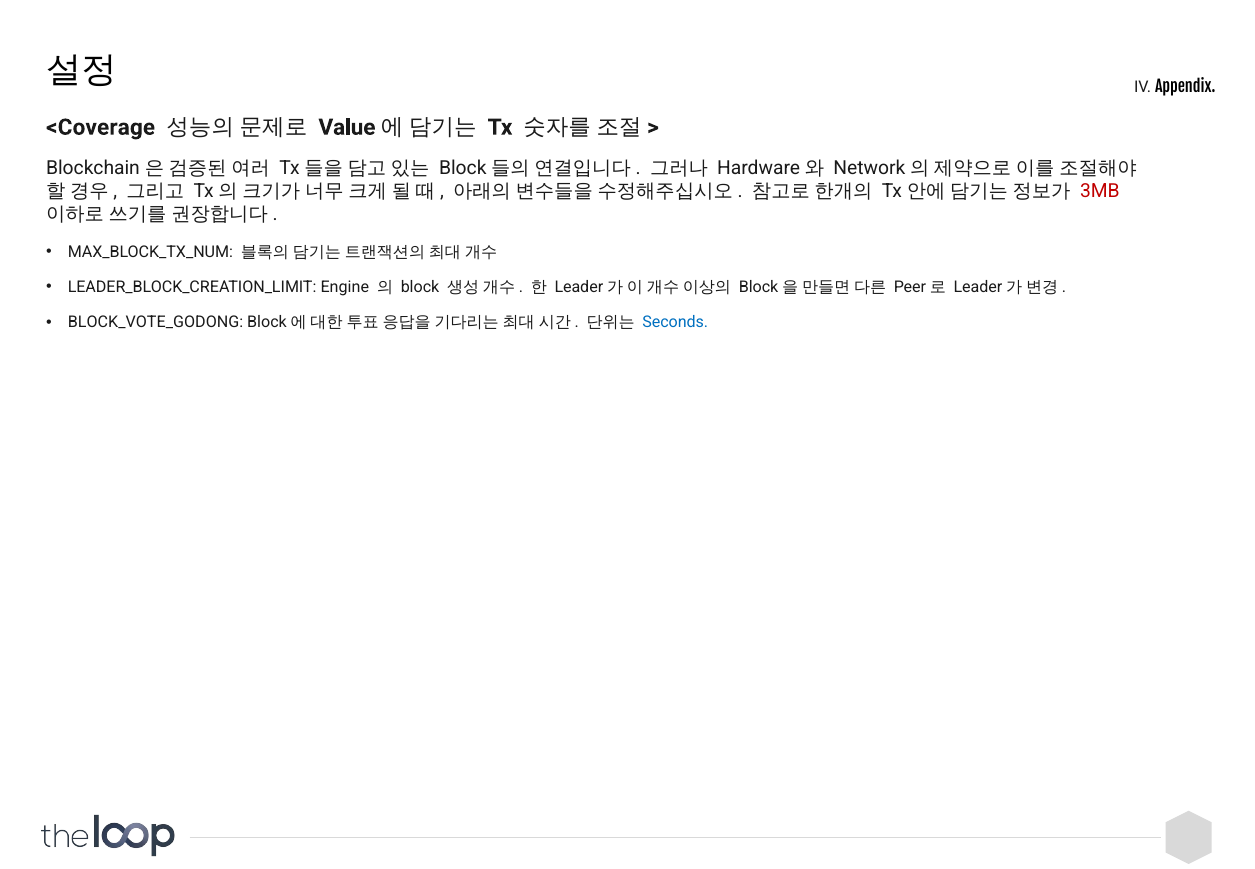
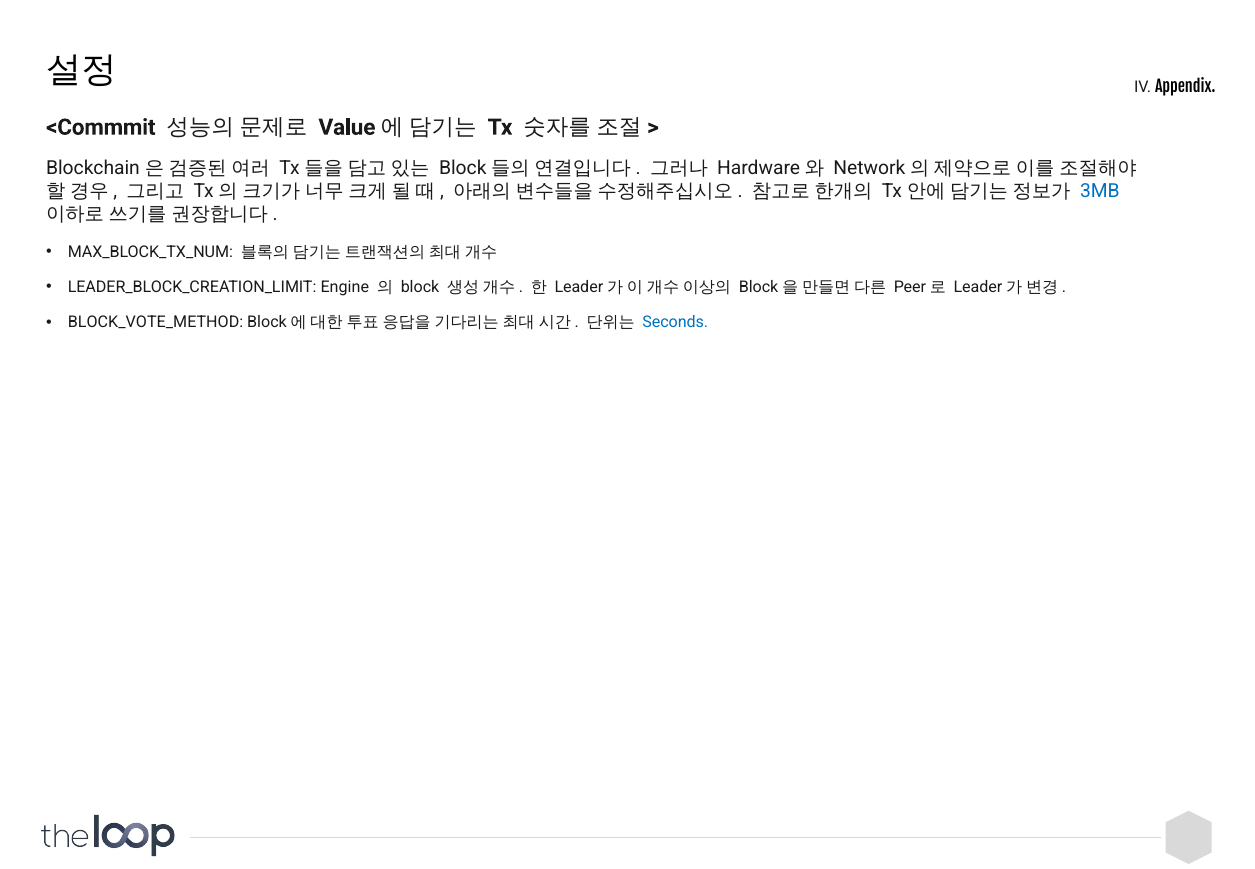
<Coverage: <Coverage -> <Commmit (101, 127)
3MB colour: red -> blue (1100, 191)
BLOCK_VOTE_GODONG: BLOCK_VOTE_GODONG -> BLOCK_VOTE_METHOD (156, 323)
